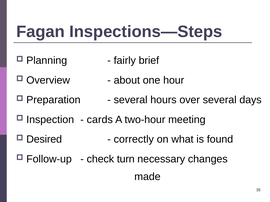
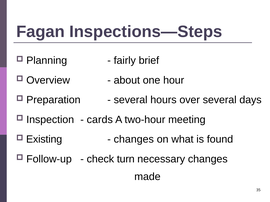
Desired: Desired -> Existing (44, 140)
correctly: correctly -> changes (134, 140)
